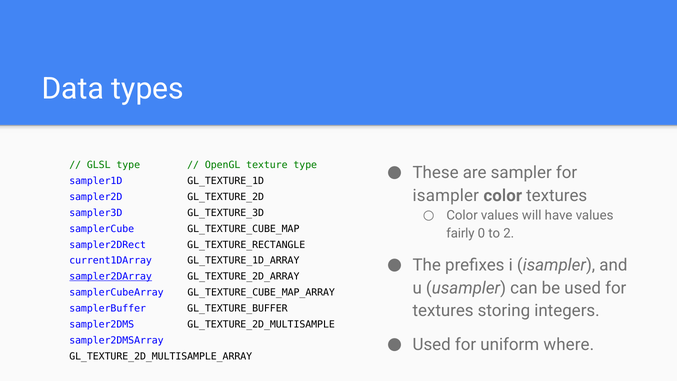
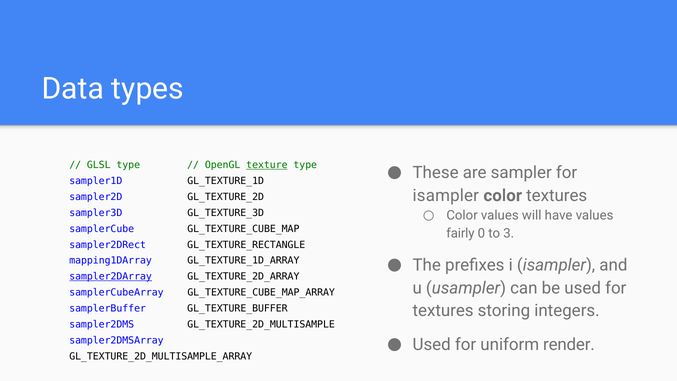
texture underline: none -> present (267, 165)
2: 2 -> 3 (509, 233)
current1DArray: current1DArray -> mapping1DArray (111, 261)
where: where -> render (569, 345)
